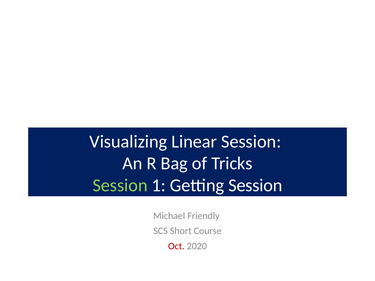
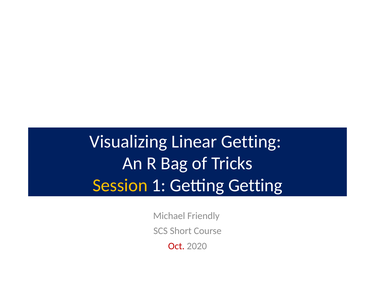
Linear Session: Session -> Getting (251, 142)
Session colour: light green -> yellow (120, 185)
Getting Session: Session -> Getting (255, 185)
